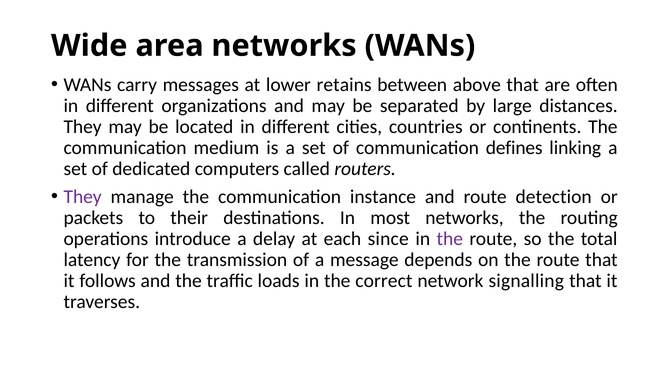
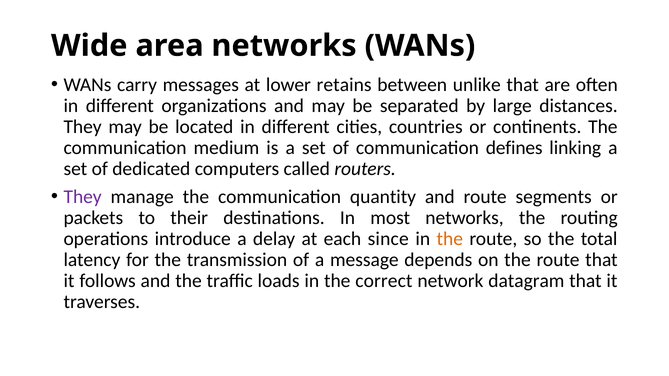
above: above -> unlike (477, 85)
instance: instance -> quantity (383, 197)
detection: detection -> segments (554, 197)
the colour: purple -> orange (450, 239)
signalling: signalling -> datagram (526, 281)
